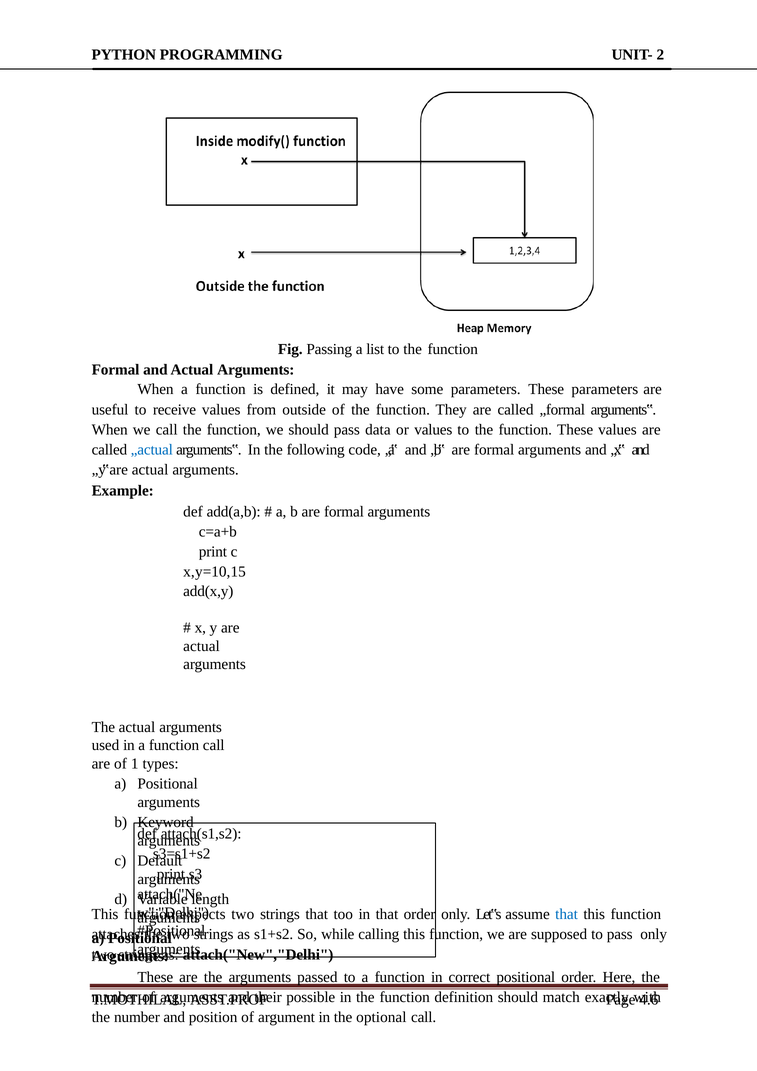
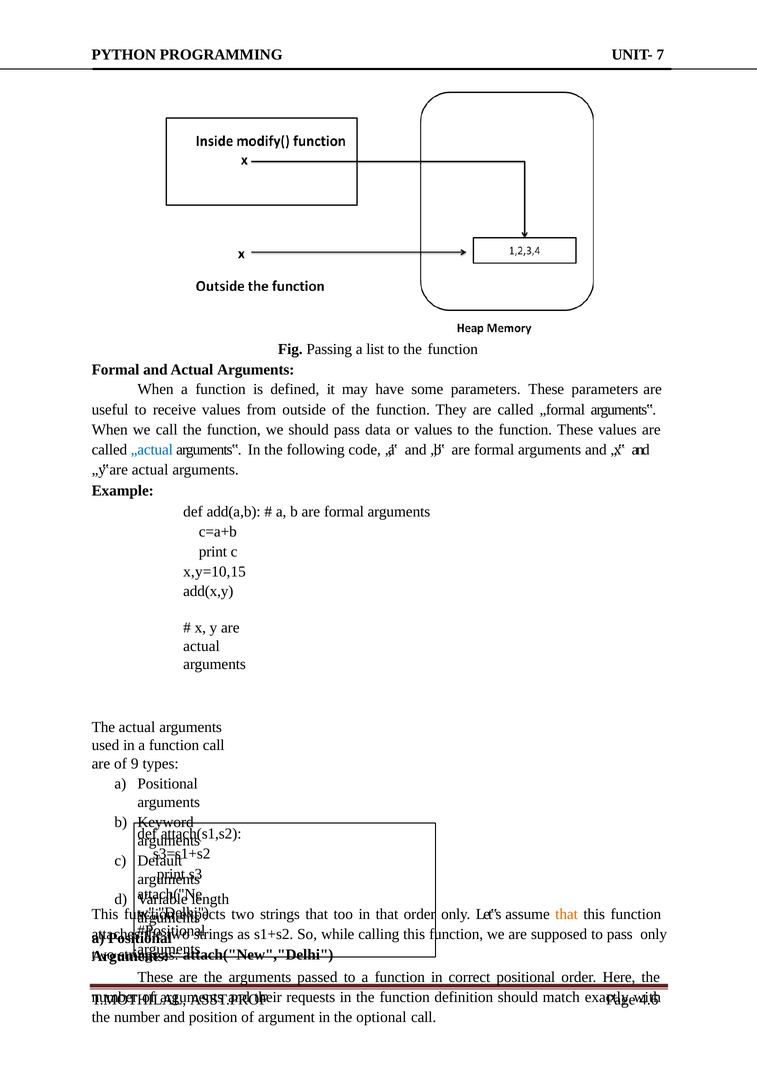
2: 2 -> 7 (660, 55)
1: 1 -> 9 (135, 764)
that colour: blue -> orange (567, 915)
possible: possible -> requests (311, 997)
